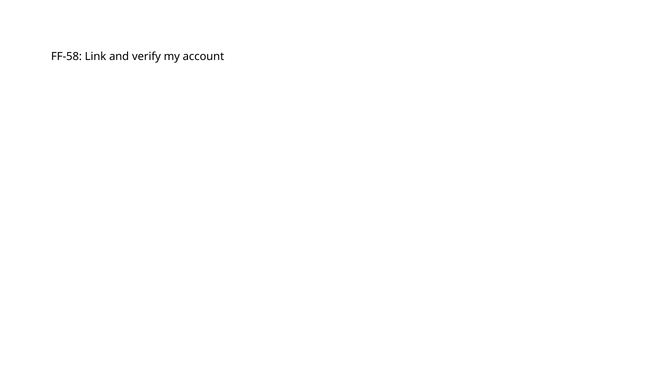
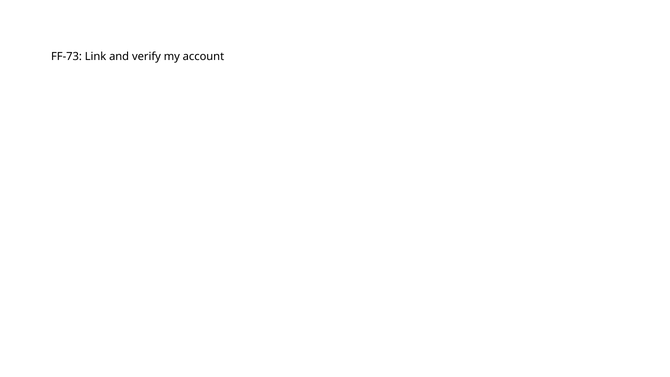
FF-58: FF-58 -> FF-73 (67, 56)
